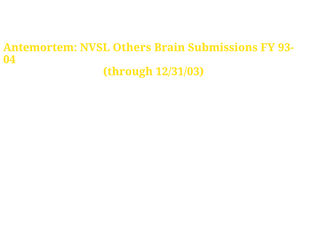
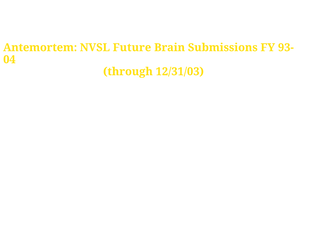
Others: Others -> Future (132, 48)
